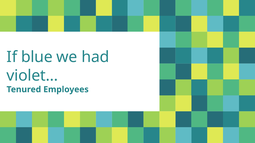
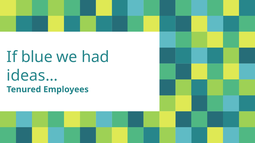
violet…: violet… -> ideas… (32, 76)
